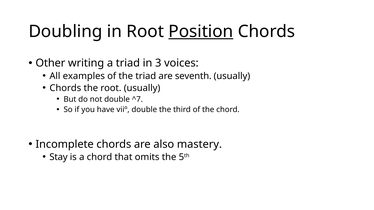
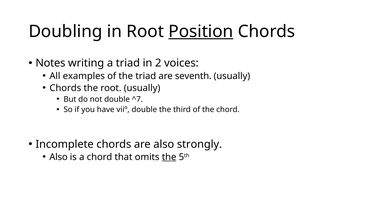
Other: Other -> Notes (50, 63)
3: 3 -> 2 (158, 63)
mastery: mastery -> strongly (199, 144)
Stay: Stay -> Also (59, 157)
the underline: none -> present (169, 157)
